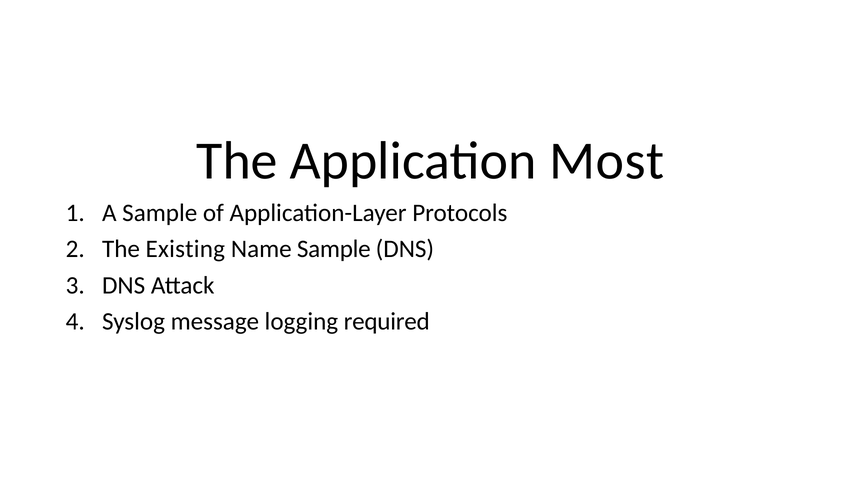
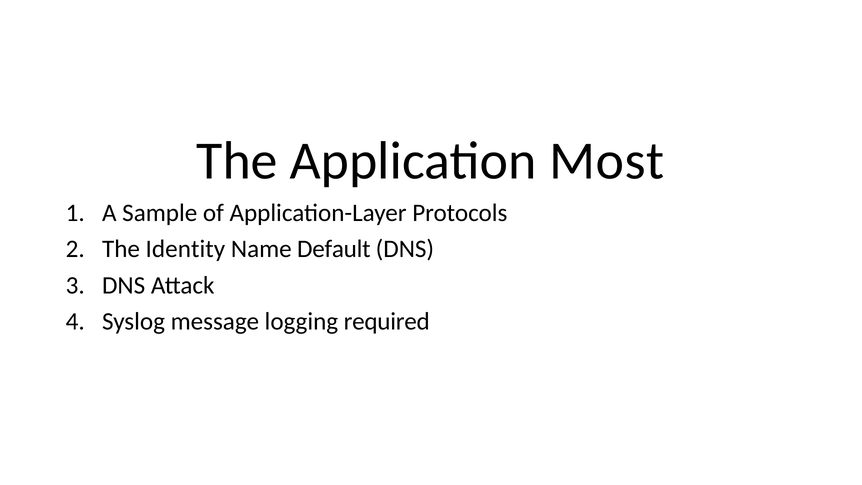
Existing: Existing -> Identity (185, 249)
Name Sample: Sample -> Default (334, 249)
